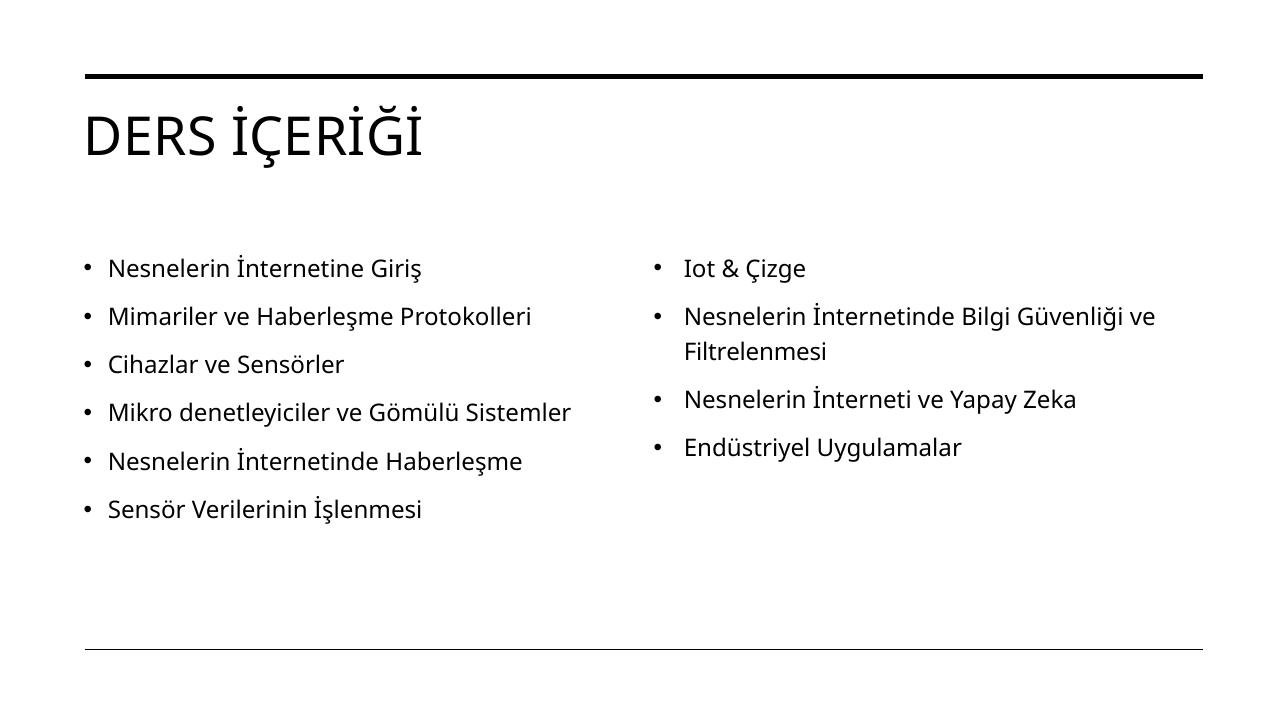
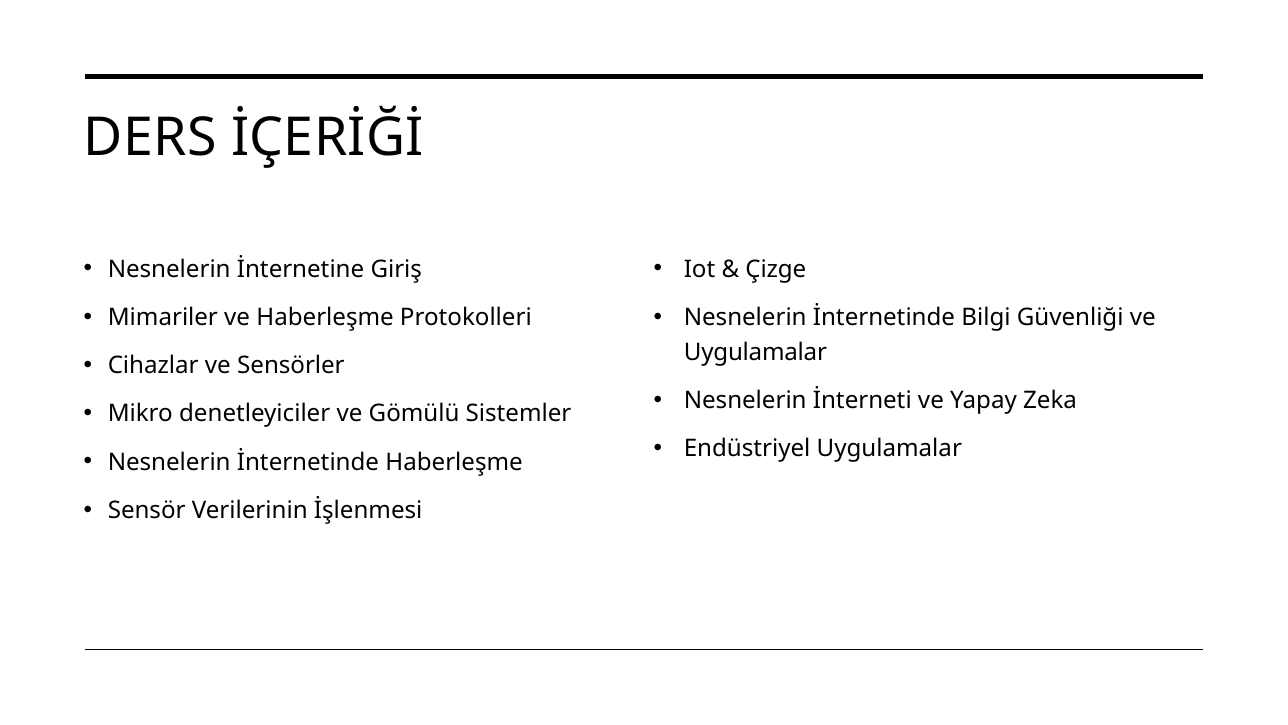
Filtrelenmesi: Filtrelenmesi -> Uygulamalar (755, 352)
